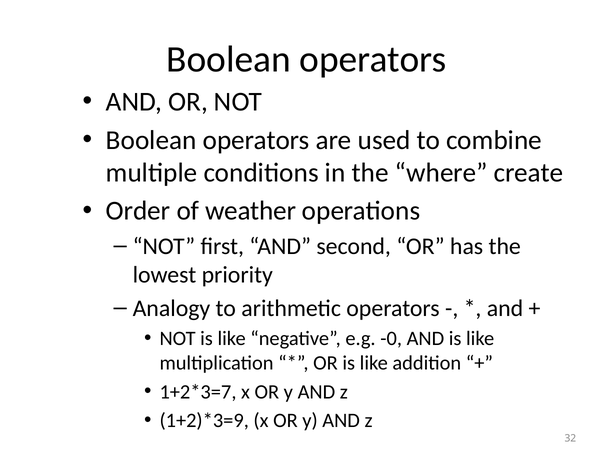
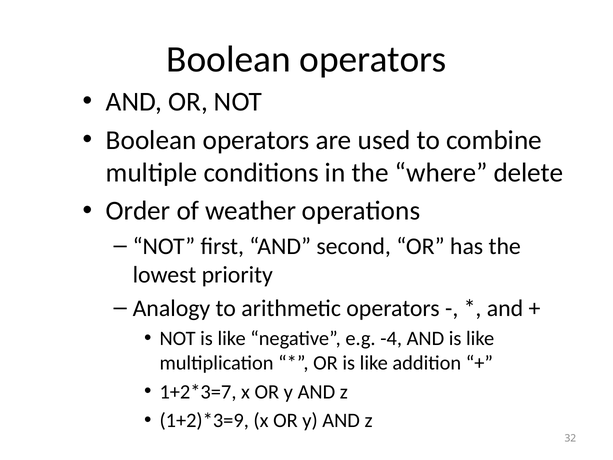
create: create -> delete (529, 173)
-0: -0 -> -4 (391, 338)
